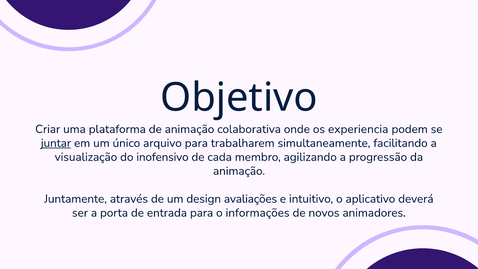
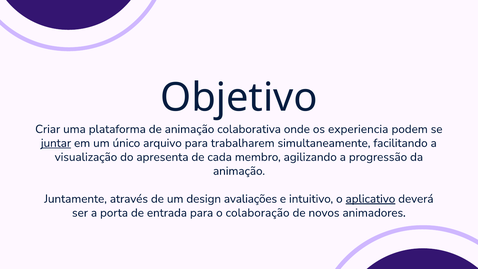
inofensivo: inofensivo -> apresenta (162, 157)
aplicativo underline: none -> present (370, 199)
informações: informações -> colaboração (258, 213)
